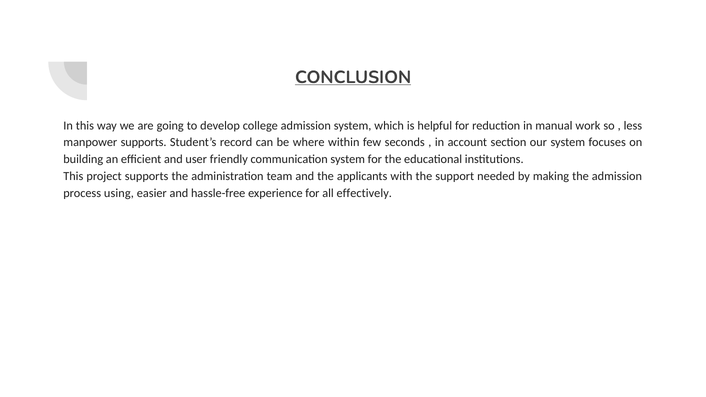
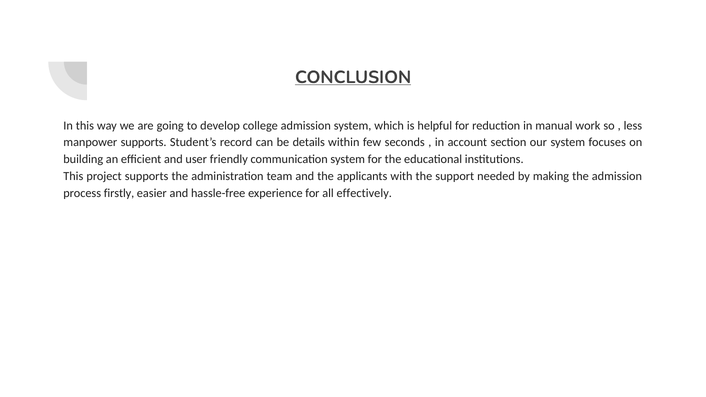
where: where -> details (309, 142)
using: using -> firstly (119, 193)
